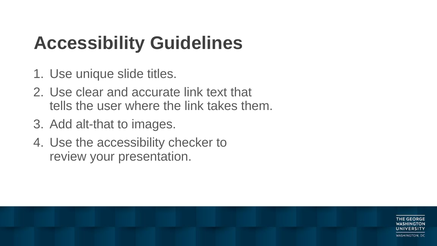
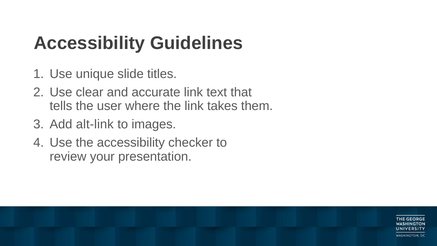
alt-that: alt-that -> alt-link (95, 124)
